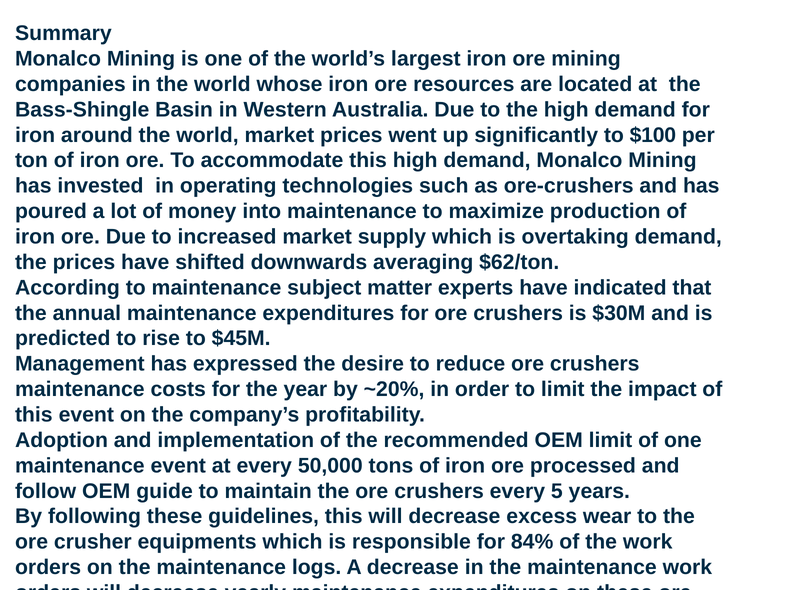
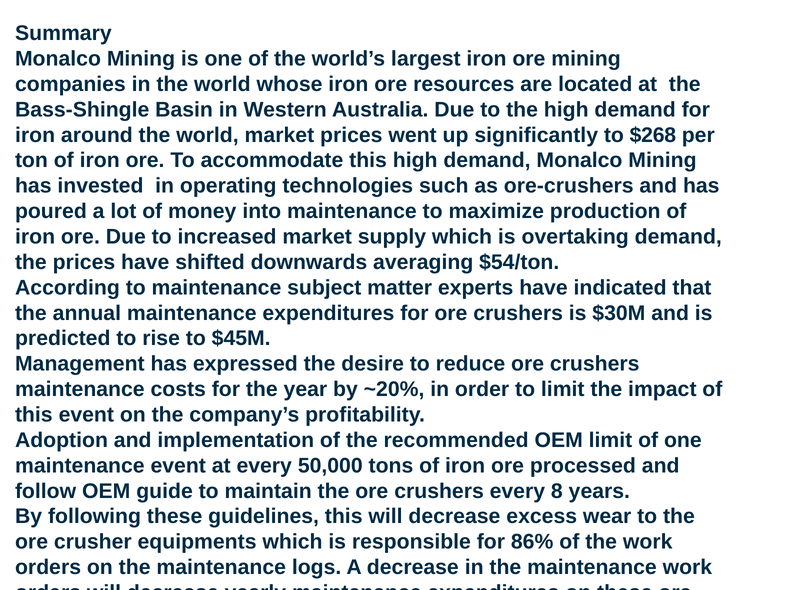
$100: $100 -> $268 (653, 135)
$62/ton: $62/ton -> $54/ton (519, 262)
5: 5 -> 8 (557, 491)
84%: 84% -> 86% (532, 542)
